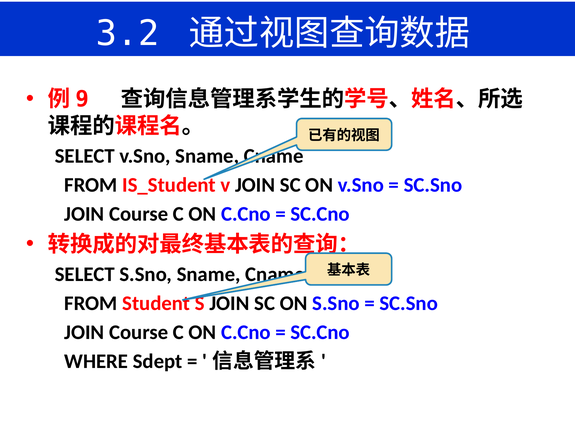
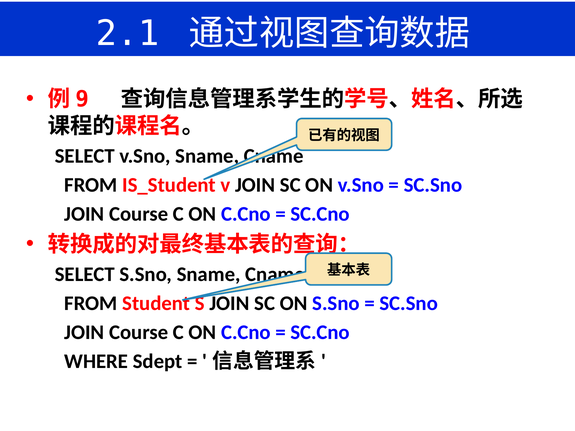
3.2: 3.2 -> 2.1 (128, 34)
